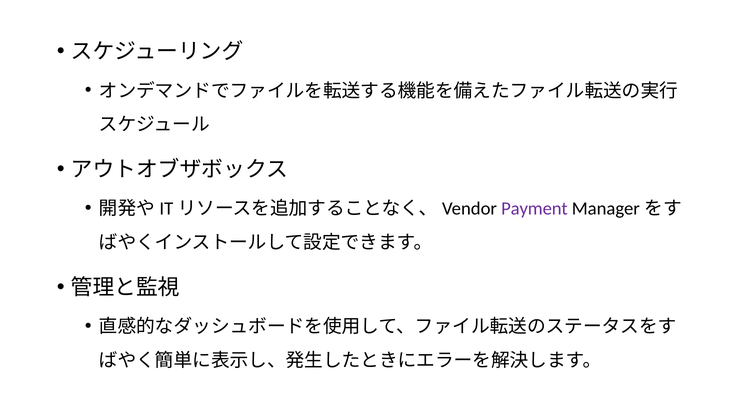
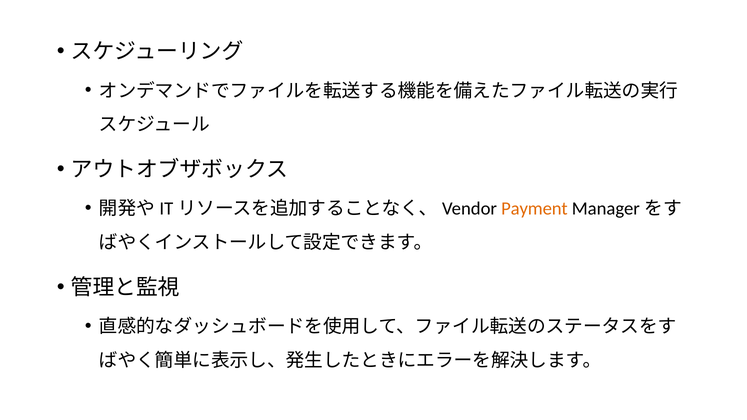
Payment colour: purple -> orange (534, 209)
